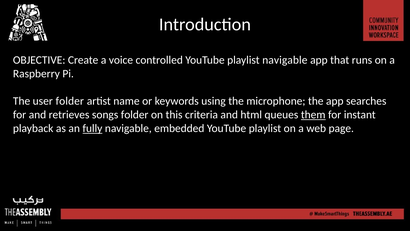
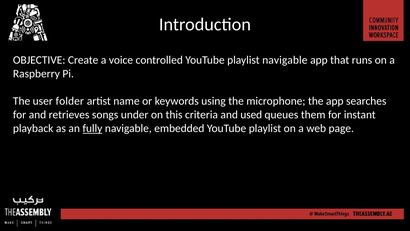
songs folder: folder -> under (135, 115)
html: html -> used (251, 115)
them underline: present -> none (313, 115)
